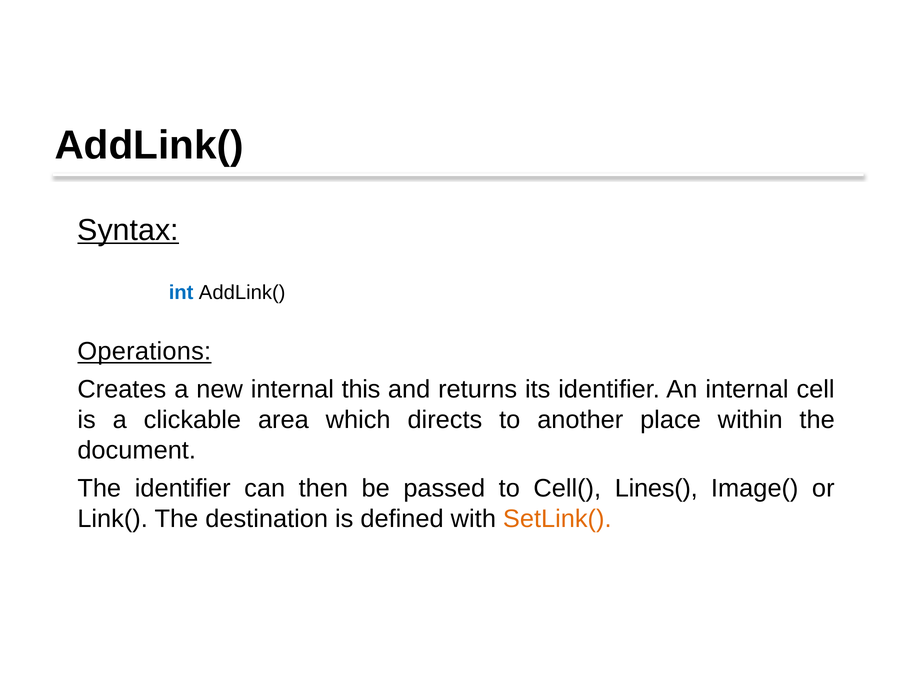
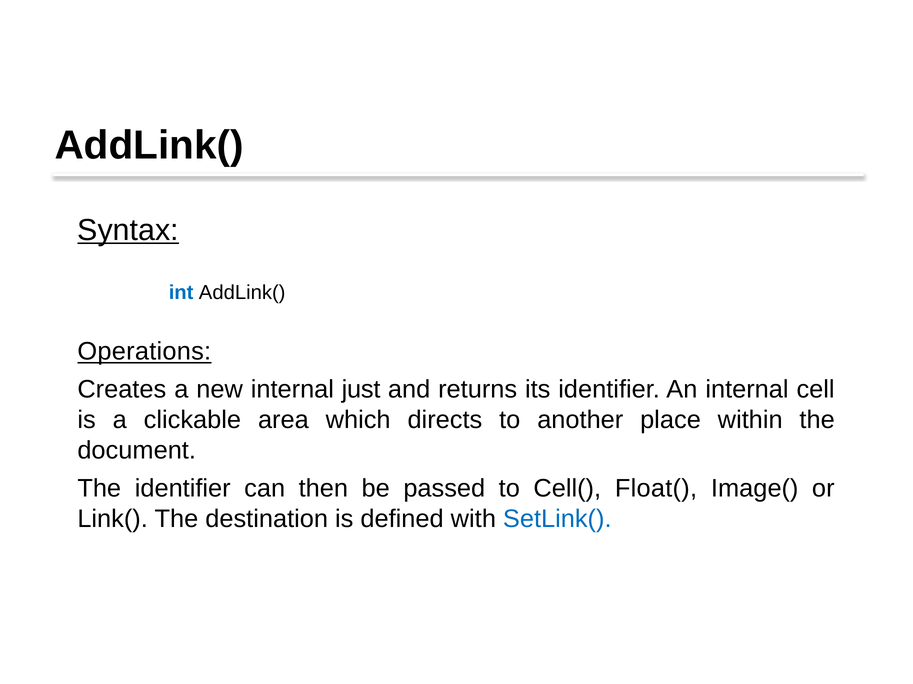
this: this -> just (361, 390)
Lines(: Lines( -> Float( (656, 489)
SetLink( colour: orange -> blue (557, 519)
